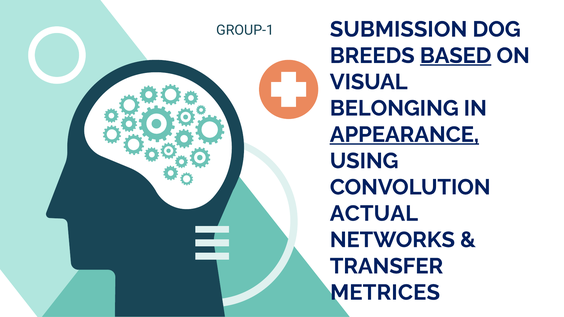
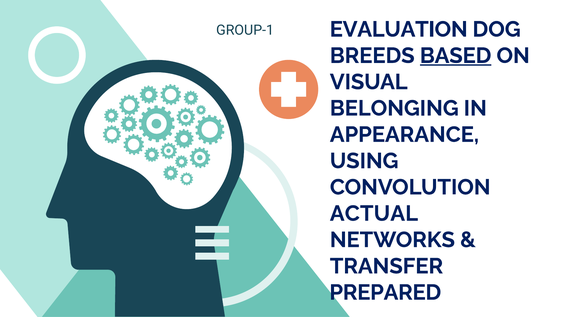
SUBMISSION: SUBMISSION -> EVALUATION (399, 29)
APPEARANCE underline: present -> none (404, 135)
METRICES: METRICES -> PREPARED (385, 293)
